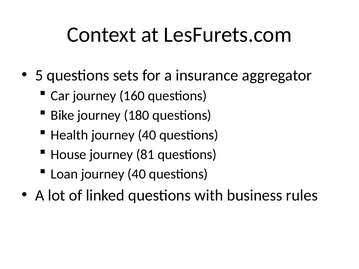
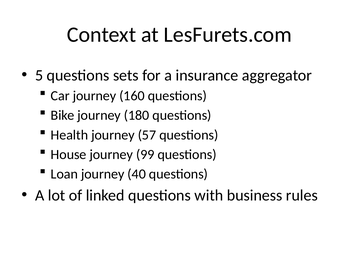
Health journey 40: 40 -> 57 (147, 135)
81: 81 -> 99 (145, 155)
